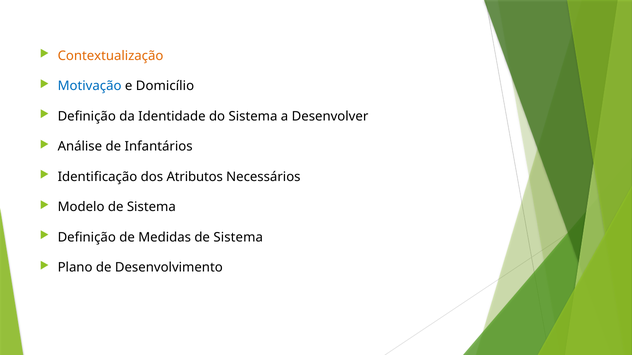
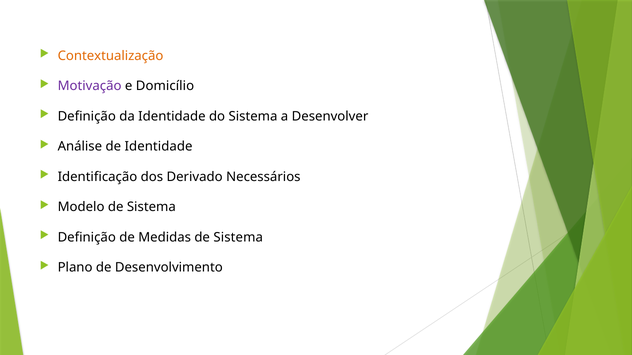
Motivação colour: blue -> purple (90, 86)
de Infantários: Infantários -> Identidade (159, 147)
Atributos: Atributos -> Derivado (195, 177)
